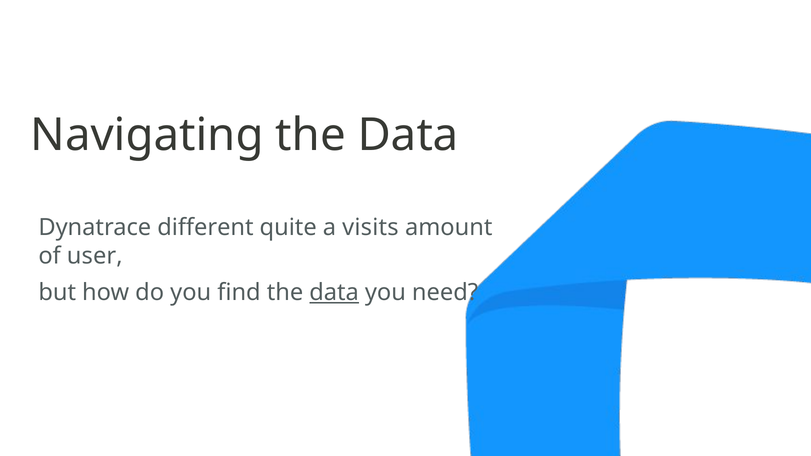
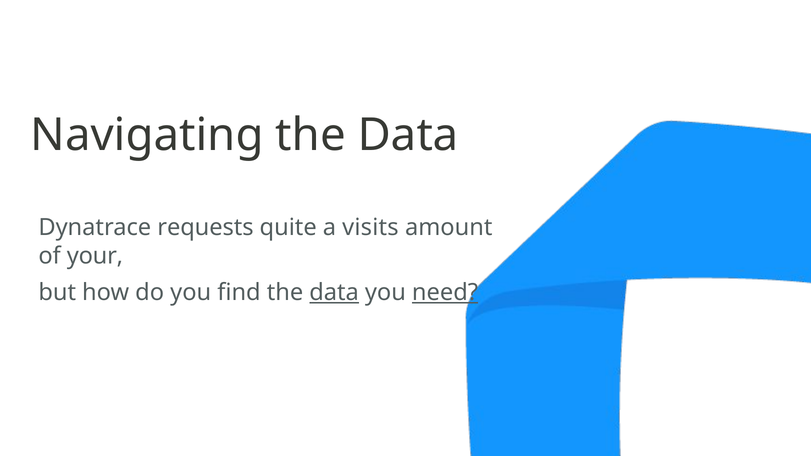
different: different -> requests (205, 227)
user: user -> your (95, 256)
need underline: none -> present (445, 293)
